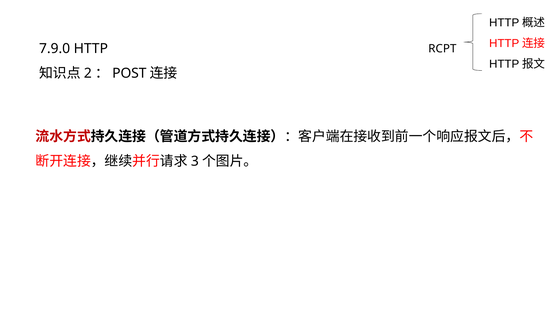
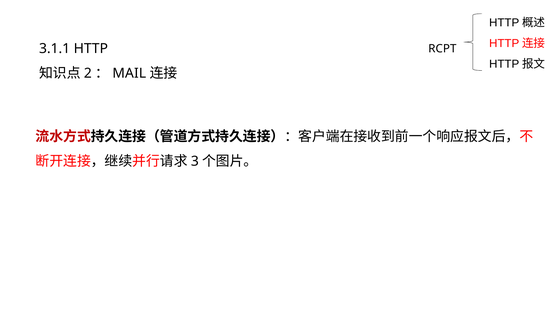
7.9.0: 7.9.0 -> 3.1.1 (55, 48)
POST: POST -> MAIL (129, 73)
